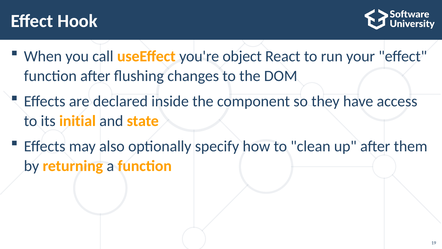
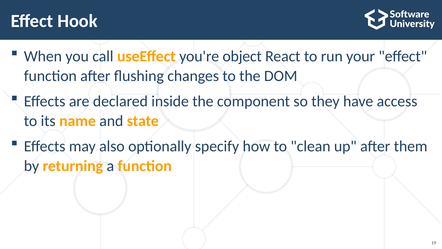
initial: initial -> name (78, 121)
